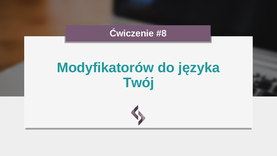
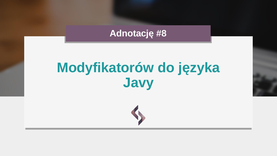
Ćwiczenie: Ćwiczenie -> Adnotację (132, 33)
Twój: Twój -> Javy (138, 83)
